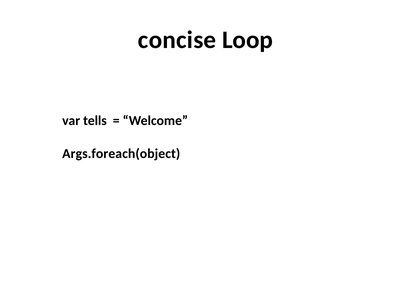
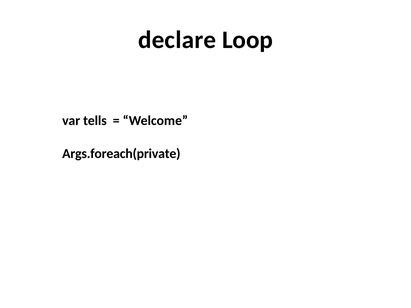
concise: concise -> declare (177, 40)
Args.foreach(object: Args.foreach(object -> Args.foreach(private (121, 154)
